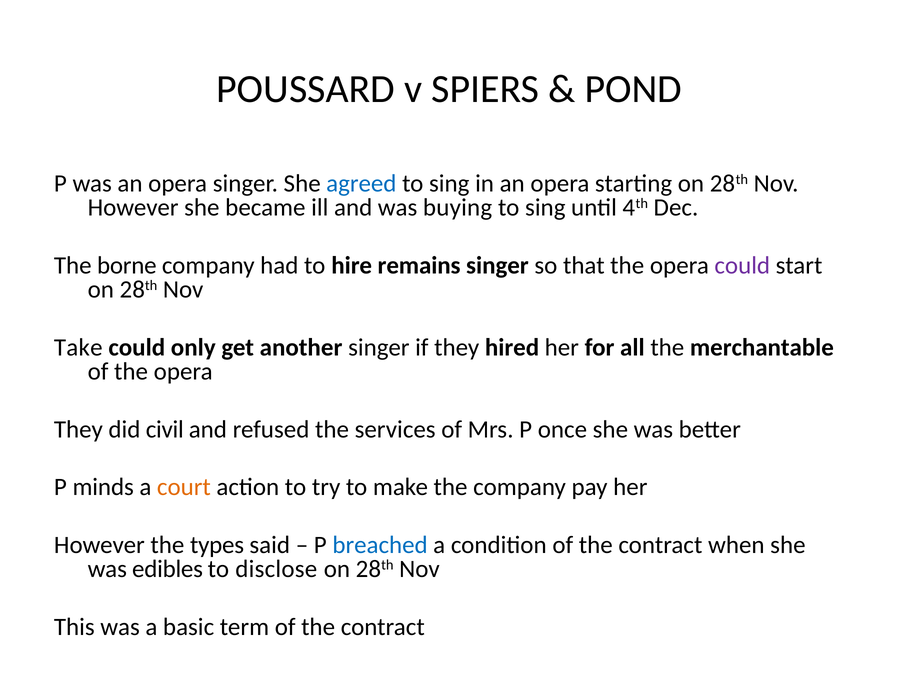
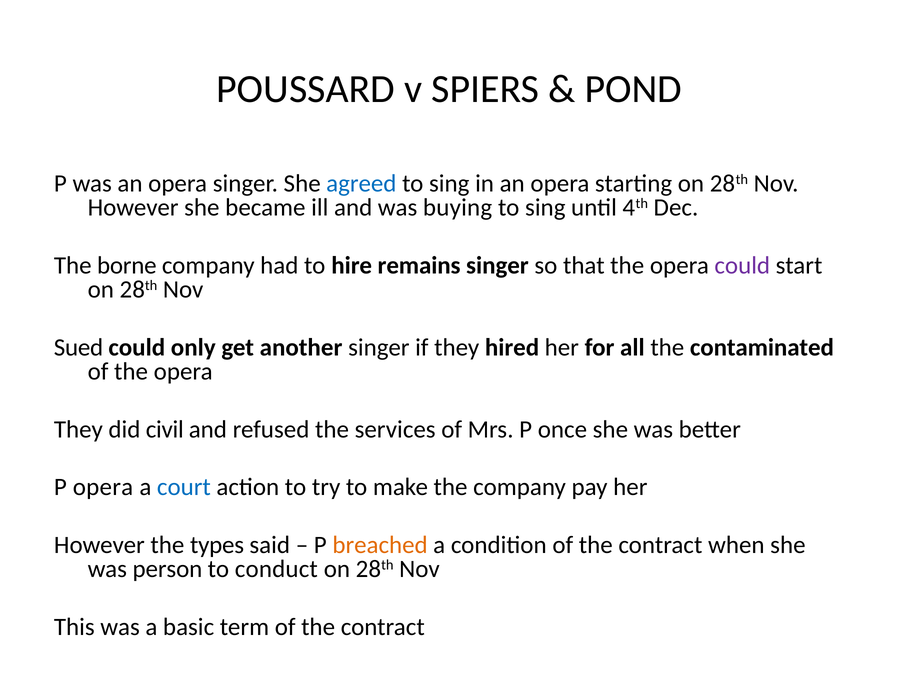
Take: Take -> Sued (79, 347)
merchantable: merchantable -> contaminated (762, 347)
P minds: minds -> opera (103, 487)
court colour: orange -> blue (184, 487)
breached colour: blue -> orange (380, 545)
edibles: edibles -> person (167, 569)
disclose: disclose -> conduct (276, 569)
